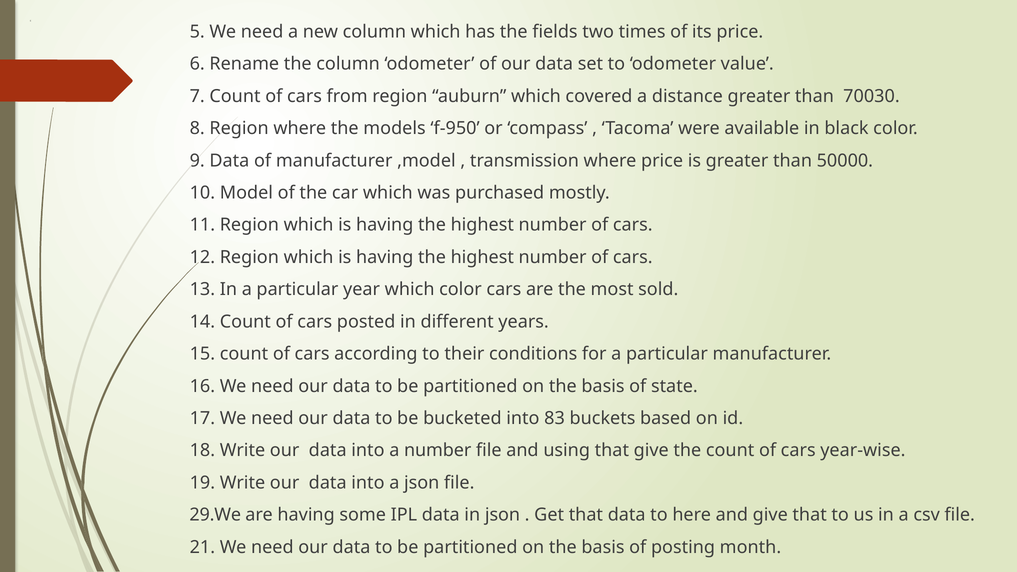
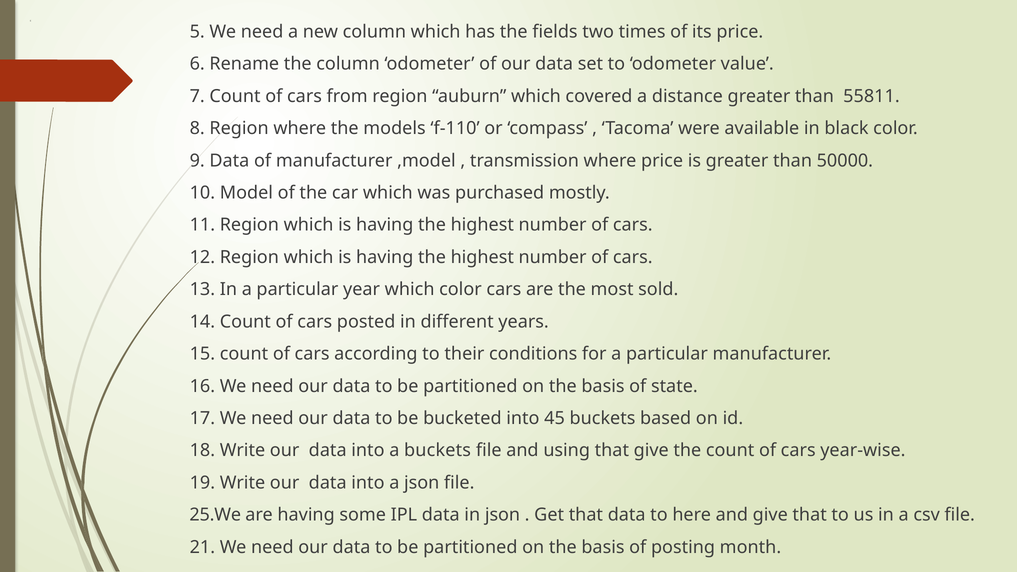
70030: 70030 -> 55811 (871, 96)
f-950: f-950 -> f-110 (455, 128)
83: 83 -> 45 (555, 418)
a number: number -> buckets (438, 451)
29.We: 29.We -> 25.We (215, 515)
